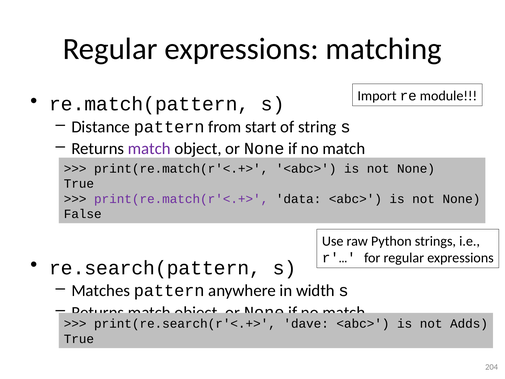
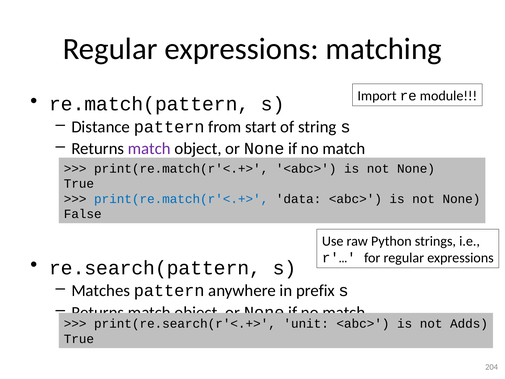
print(re.match(r'<.+> colour: purple -> blue (181, 199)
width: width -> prefix (315, 291)
dave: dave -> unit (306, 324)
